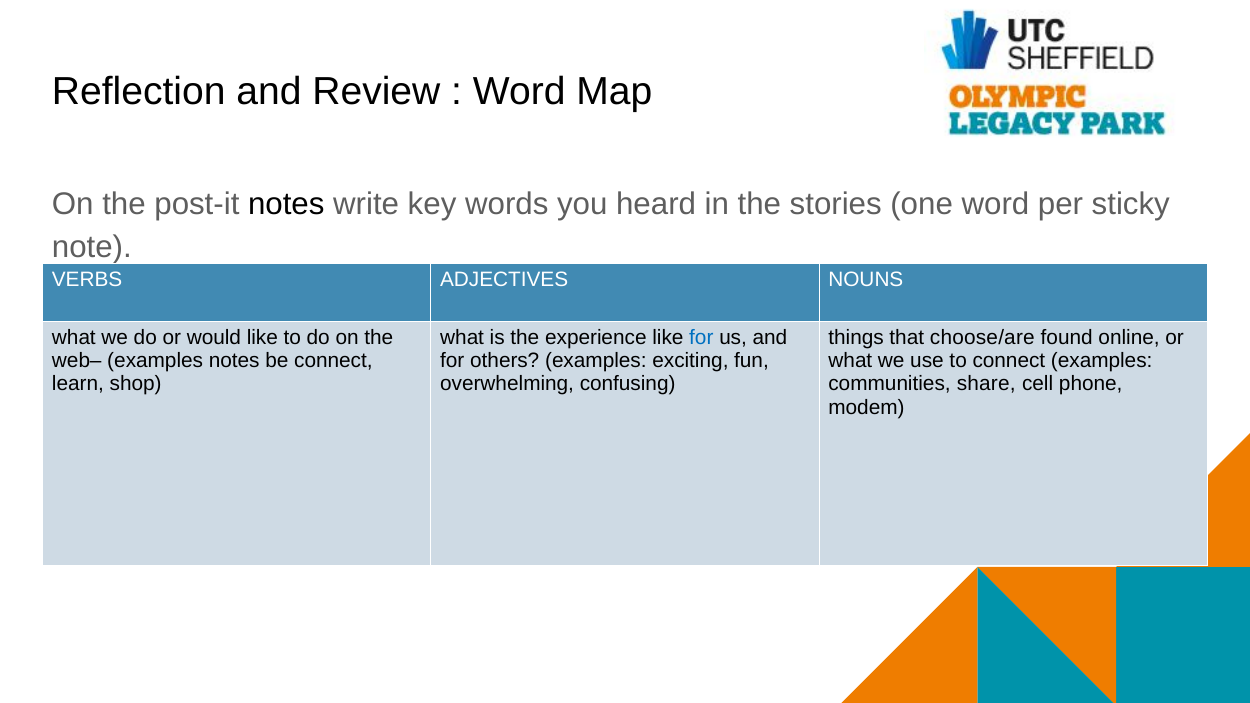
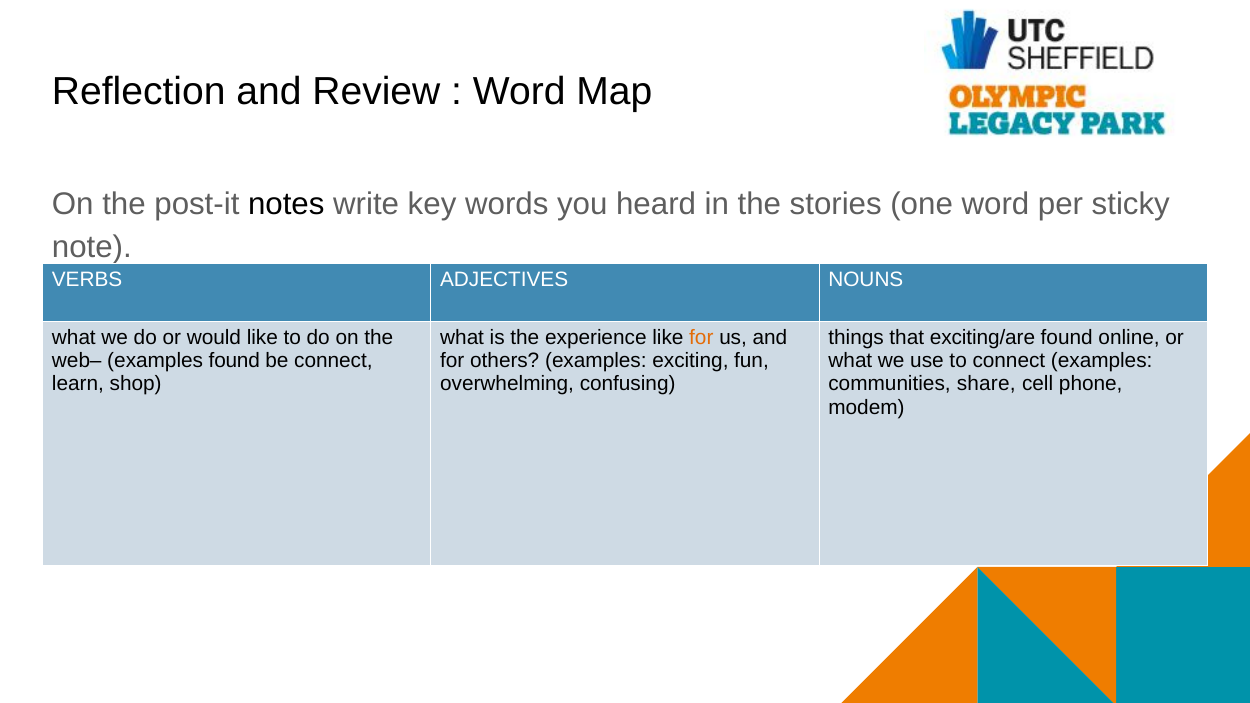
for colour: blue -> orange (701, 338)
choose/are: choose/are -> exciting/are (982, 338)
examples notes: notes -> found (234, 361)
